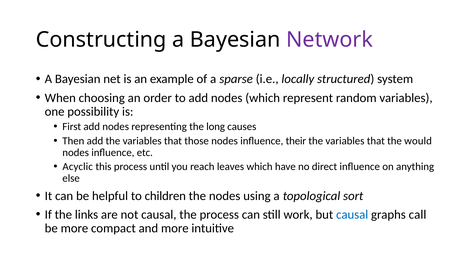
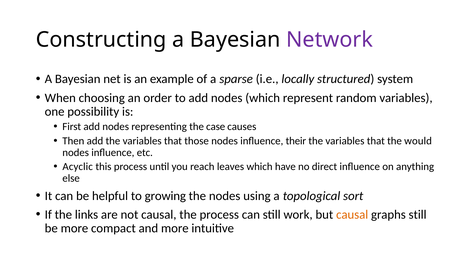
long: long -> case (216, 127)
children: children -> growing (165, 196)
causal colour: blue -> orange (352, 215)
graphs call: call -> still (418, 215)
